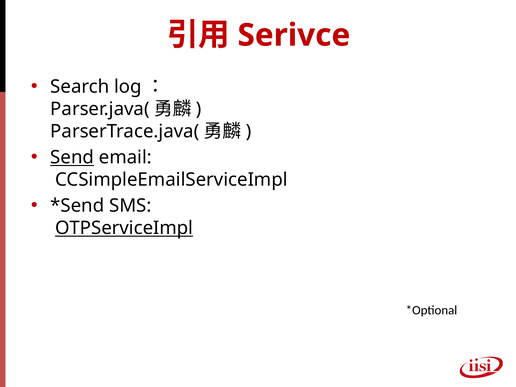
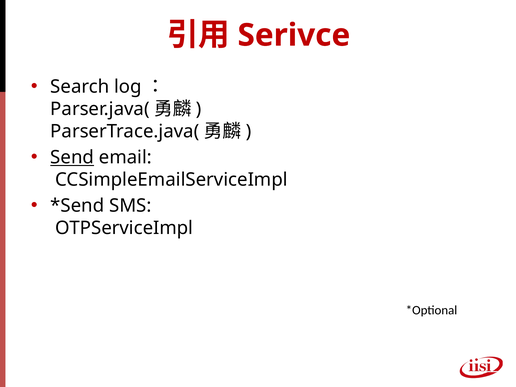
OTPServiceImpl underline: present -> none (124, 228)
